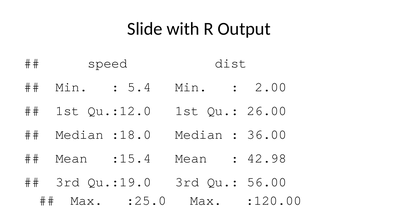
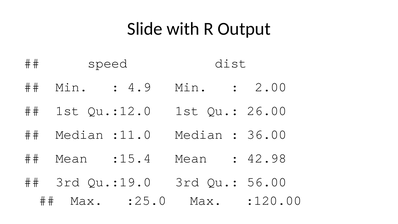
5.4: 5.4 -> 4.9 (139, 87)
:18.0: :18.0 -> :11.0 (131, 134)
